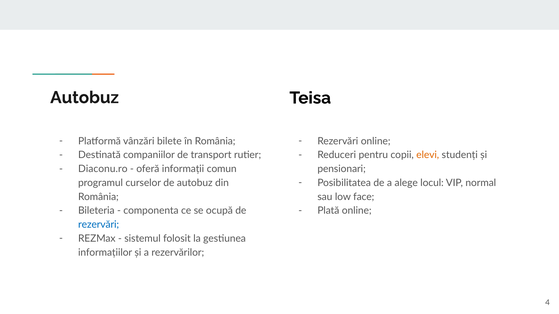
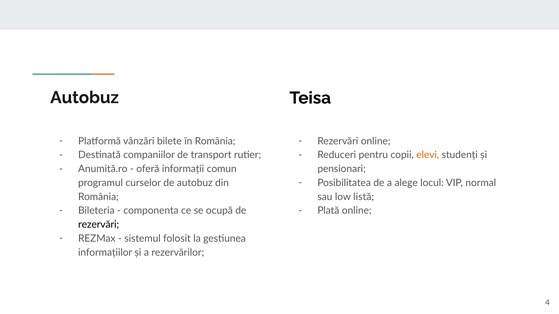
Diaconu.ro: Diaconu.ro -> Anumită.ro (103, 169)
face: face -> listă (364, 197)
rezervări colour: blue -> black (99, 225)
